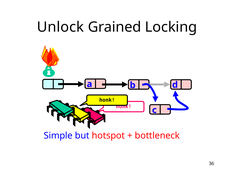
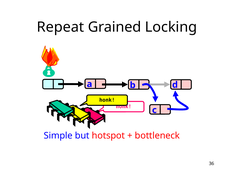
Unlock: Unlock -> Repeat (60, 27)
